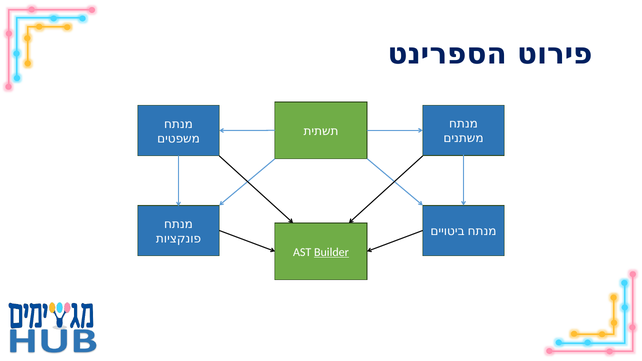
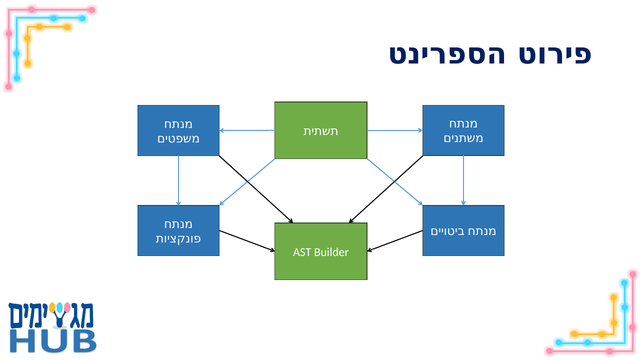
Builder underline: present -> none (331, 252)
